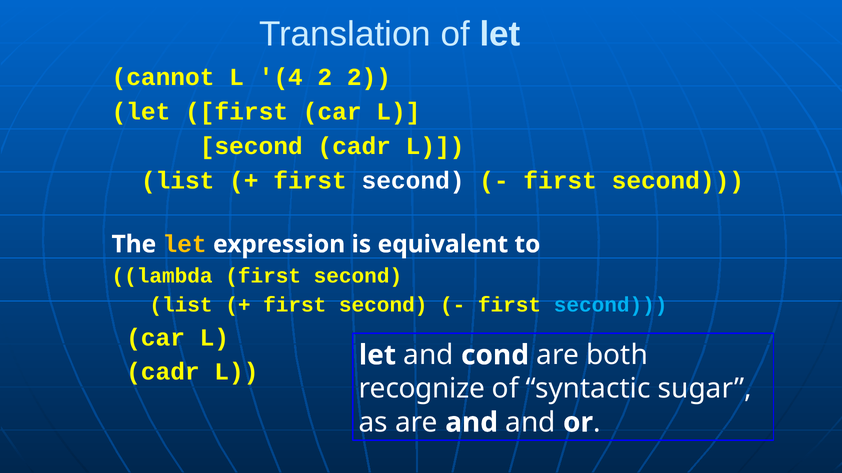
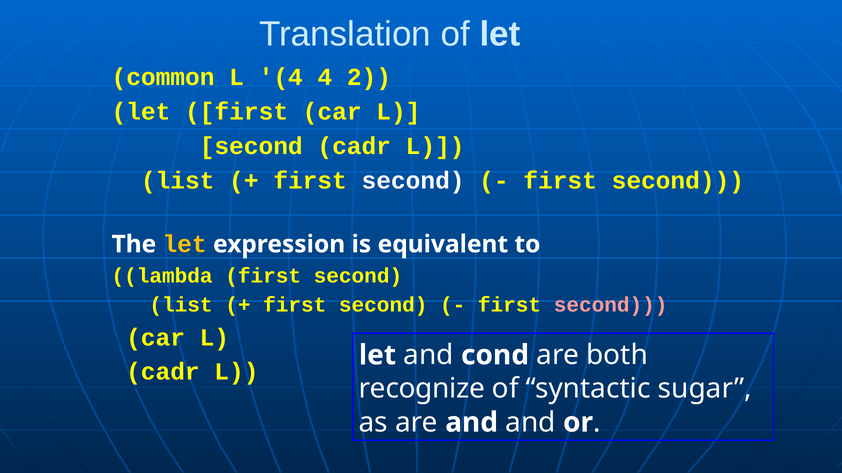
cannot: cannot -> common (163, 77)
4 2: 2 -> 4 (325, 77)
second colour: light blue -> pink (611, 305)
